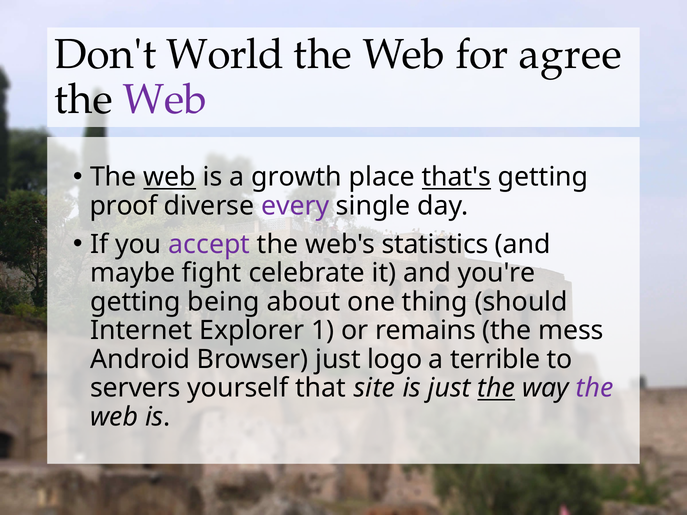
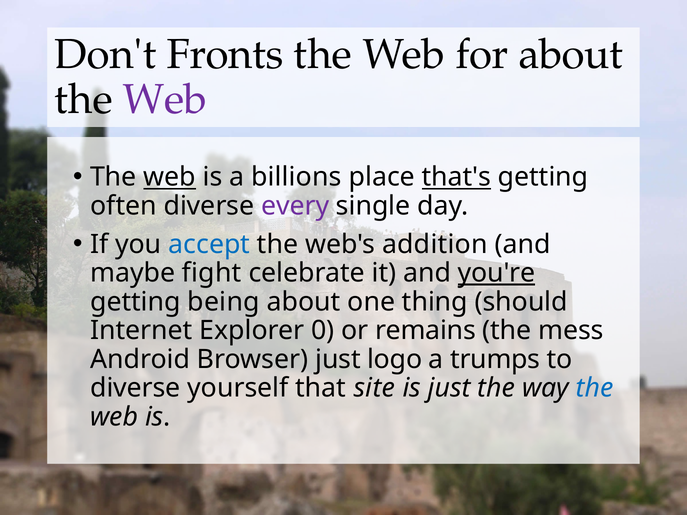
World: World -> Fronts (225, 54)
for agree: agree -> about (571, 54)
growth: growth -> billions (296, 177)
proof: proof -> often (123, 206)
accept colour: purple -> blue (209, 244)
statistics: statistics -> addition (435, 244)
you're underline: none -> present (497, 273)
1: 1 -> 0 (323, 331)
terrible: terrible -> trumps (495, 360)
servers: servers -> diverse (135, 388)
the underline: present -> none (496, 388)
the colour: purple -> blue (595, 388)
